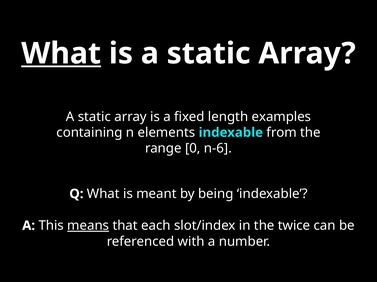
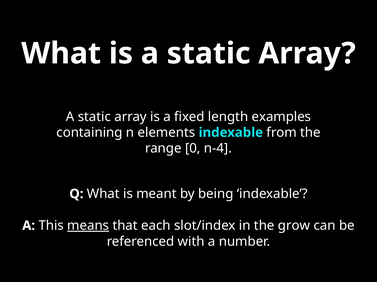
What underline: present -> none (61, 54)
n-6: n-6 -> n-4 (218, 149)
twice: twice -> grow (294, 226)
